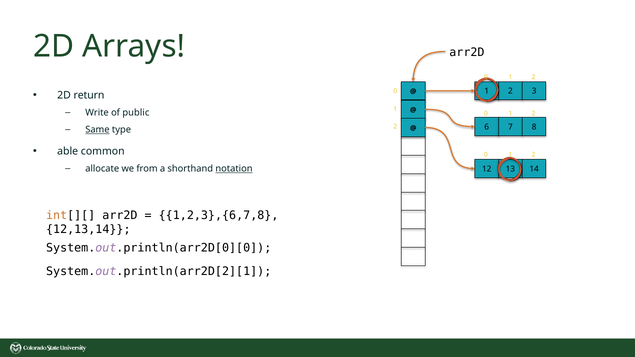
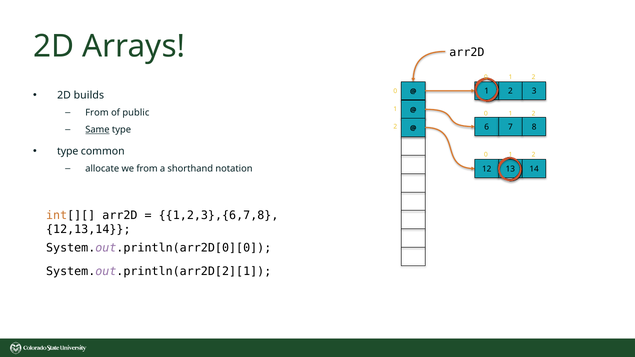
return: return -> builds (89, 95)
Write: Write -> From (97, 113)
able: able -> type (68, 151)
notation underline: present -> none (234, 169)
